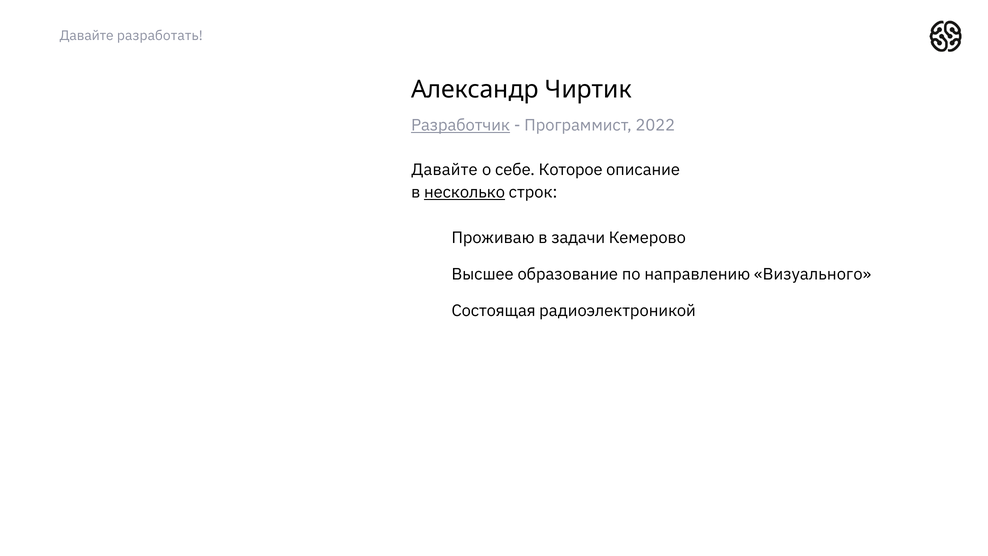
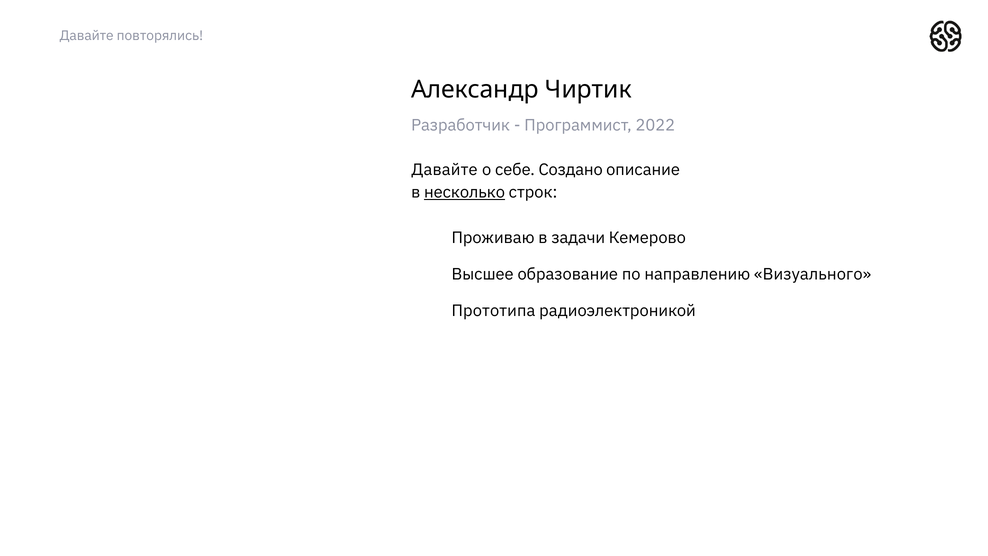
разработать: разработать -> повторялись (160, 36)
Разработчик underline: present -> none (461, 125)
Которое: Которое -> Создано (571, 170)
Состоящая: Состоящая -> Прототипа (493, 311)
